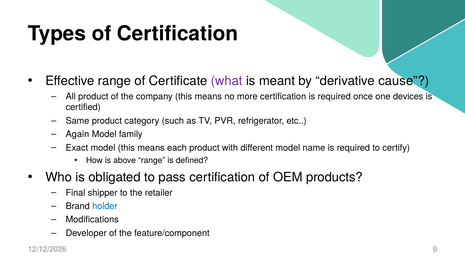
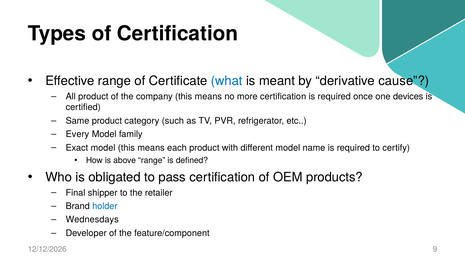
what colour: purple -> blue (227, 81)
Again: Again -> Every (77, 134)
Modifications: Modifications -> Wednesdays (92, 219)
